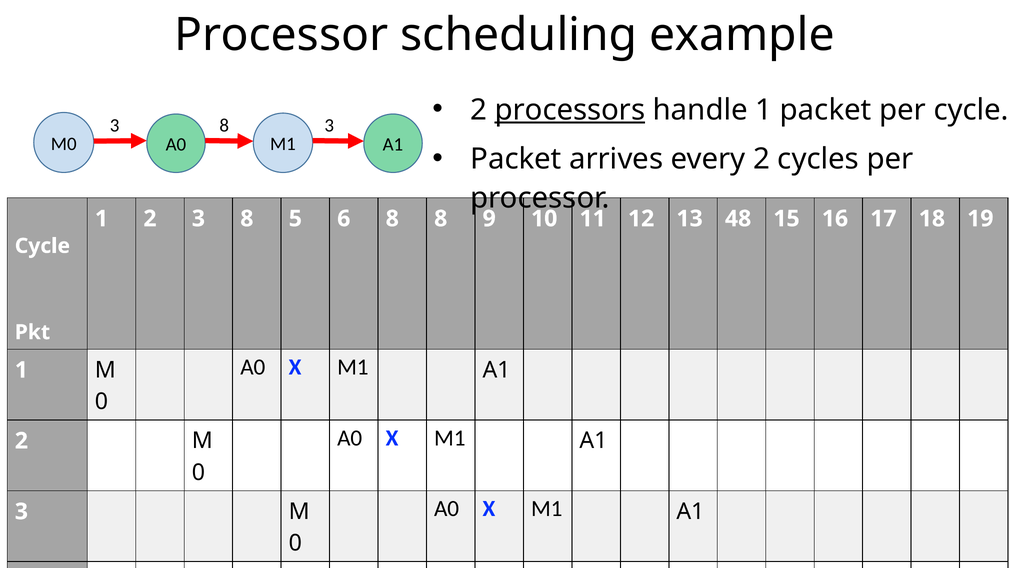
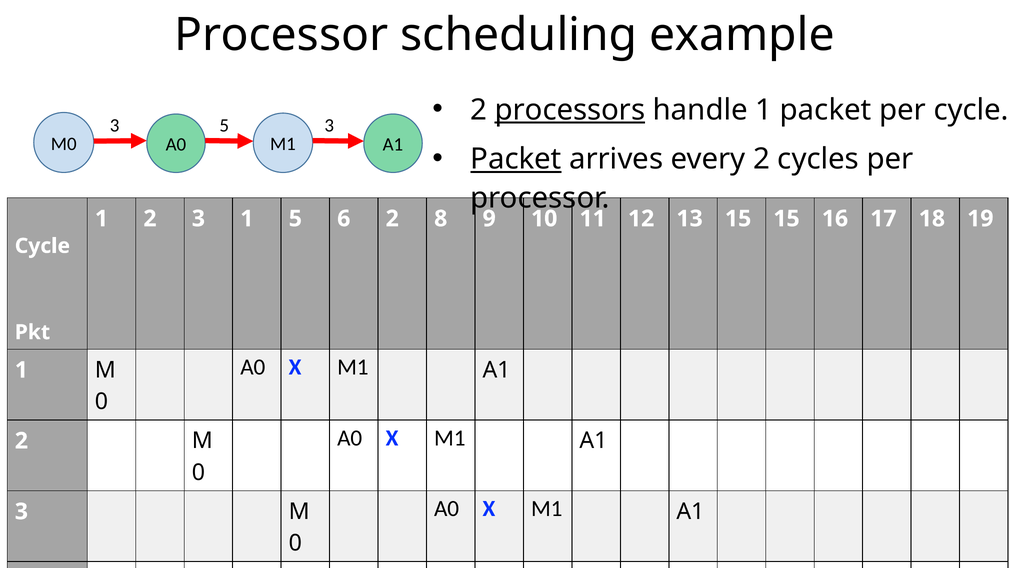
8: 8 -> 5 (224, 126)
Packet underline: none -> present (516, 159)
2 3 8: 8 -> 1 (247, 219)
6 8: 8 -> 2 (392, 219)
13 48: 48 -> 15 (738, 219)
